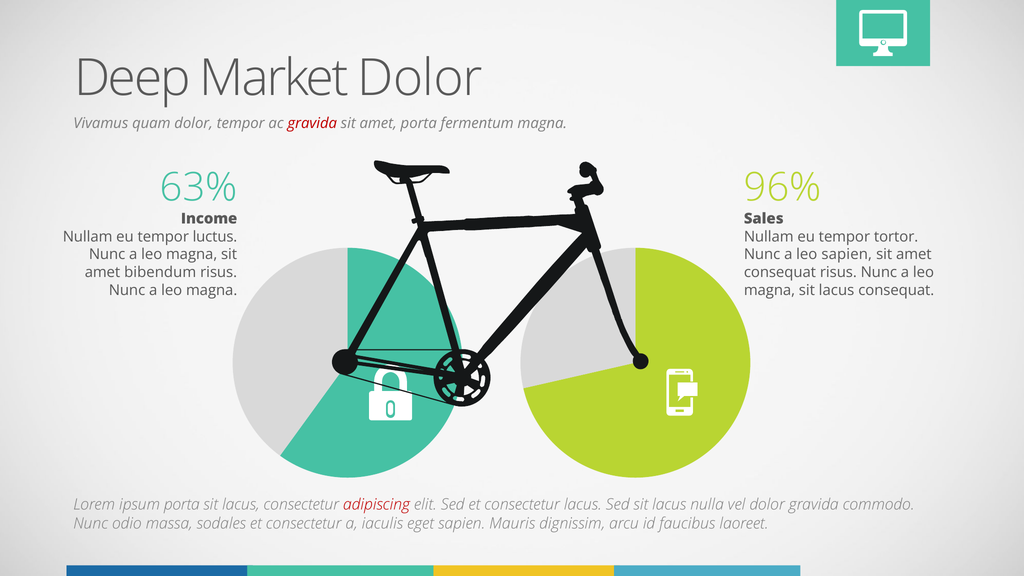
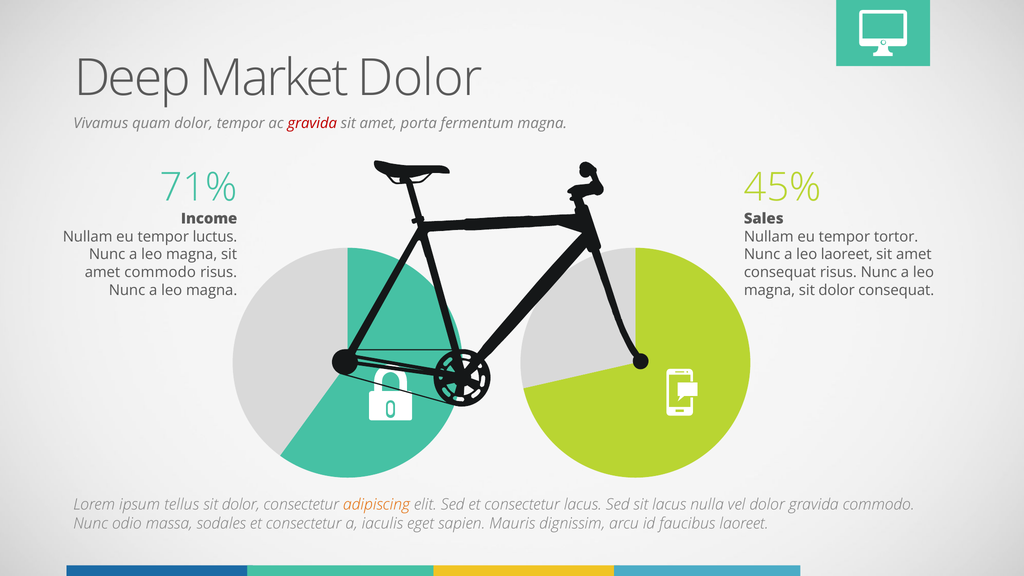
63%: 63% -> 71% (199, 188)
96%: 96% -> 45% (783, 188)
leo sapien: sapien -> laoreet (847, 255)
amet bibendum: bibendum -> commodo (160, 272)
magna sit lacus: lacus -> dolor (837, 290)
ipsum porta: porta -> tellus (182, 505)
lacus: lacus -> dolor (241, 505)
adipiscing colour: red -> orange (377, 505)
